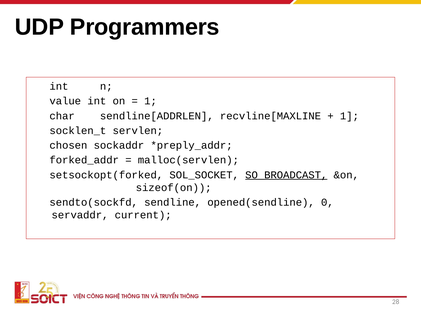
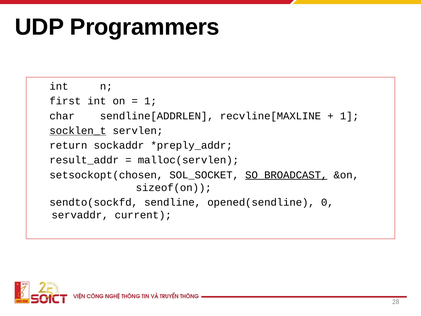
value: value -> first (65, 101)
socklen_t underline: none -> present (78, 131)
chosen: chosen -> return (68, 145)
forked_addr: forked_addr -> result_addr (84, 160)
setsockopt(forked: setsockopt(forked -> setsockopt(chosen (106, 175)
